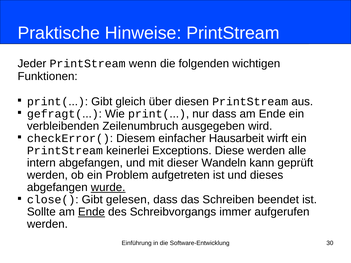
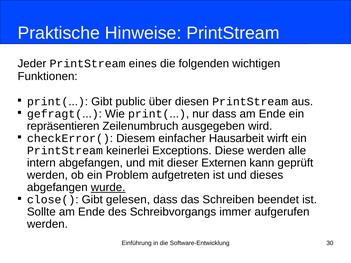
wenn: wenn -> eines (143, 64)
gleich: gleich -> public (131, 102)
verbleibenden: verbleibenden -> repräsentieren (63, 126)
Wandeln: Wandeln -> Externen (224, 163)
Ende underline: present -> none (91, 212)
